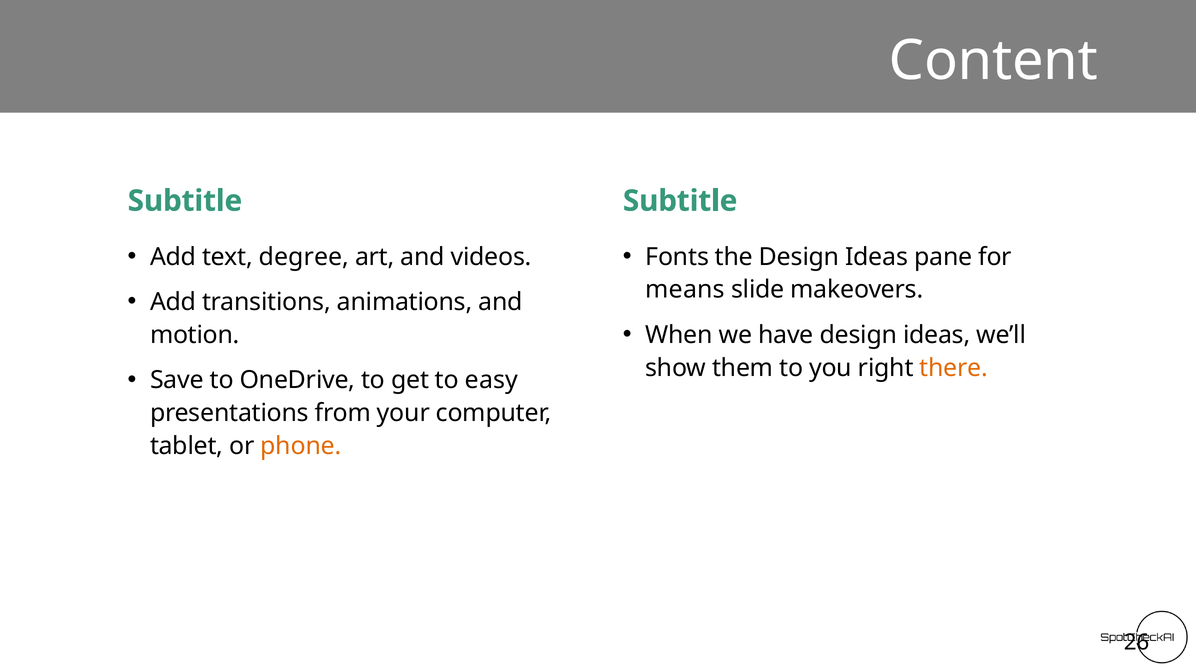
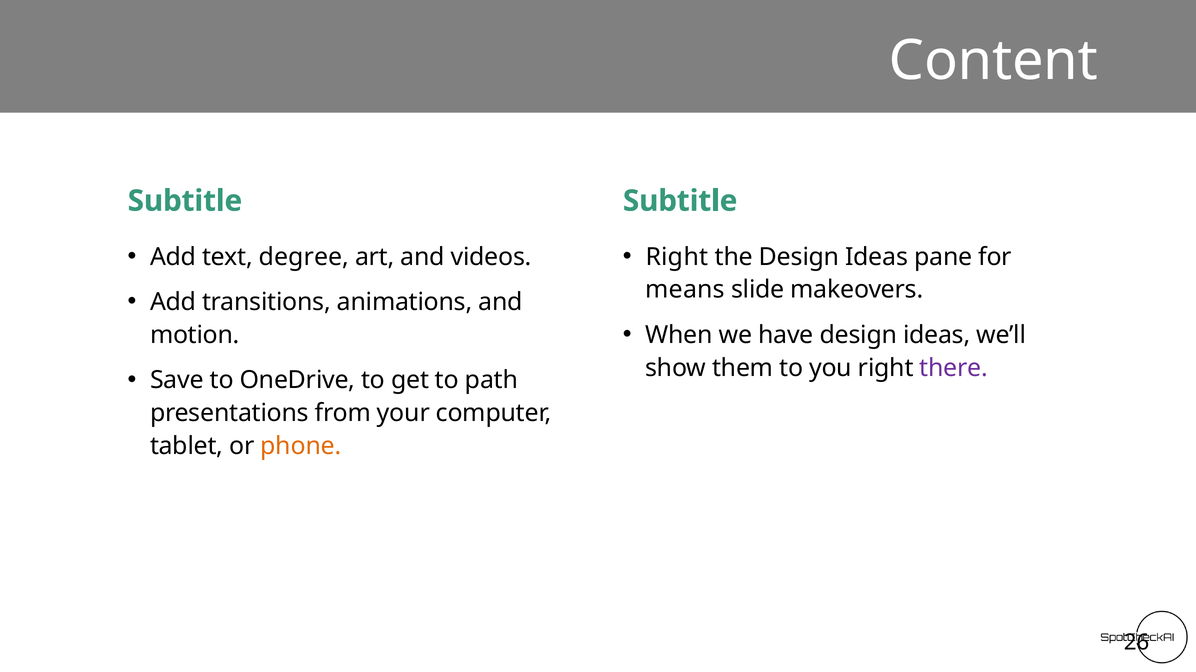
Fonts: Fonts -> Right (677, 257)
there colour: orange -> purple (954, 368)
easy: easy -> path (491, 381)
